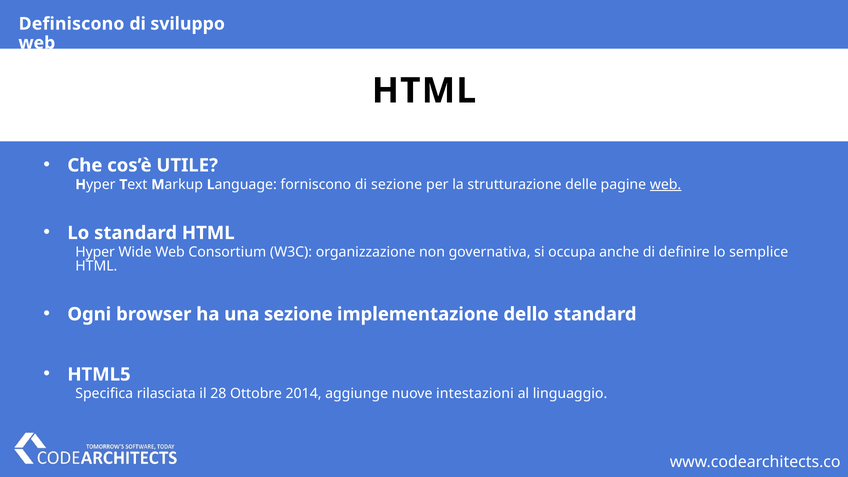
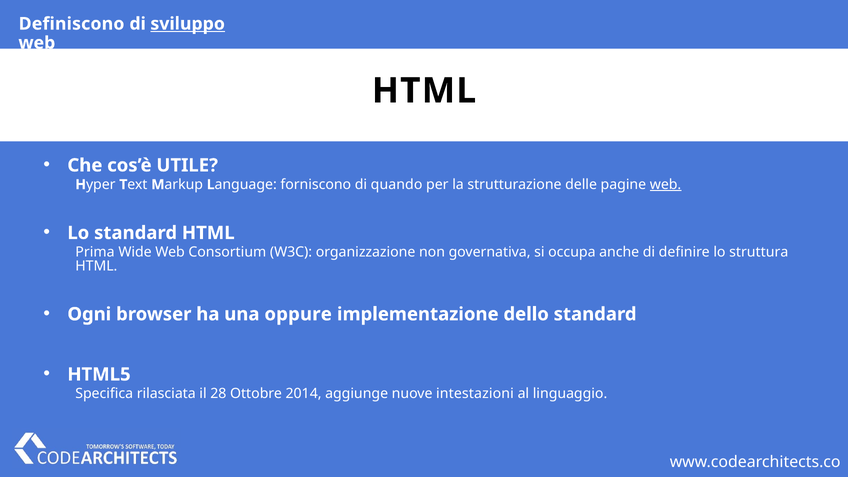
sviluppo underline: none -> present (188, 24)
di sezione: sezione -> quando (397, 185)
Hyper: Hyper -> Prima (95, 252)
semplice: semplice -> struttura (759, 252)
una sezione: sezione -> oppure (298, 314)
